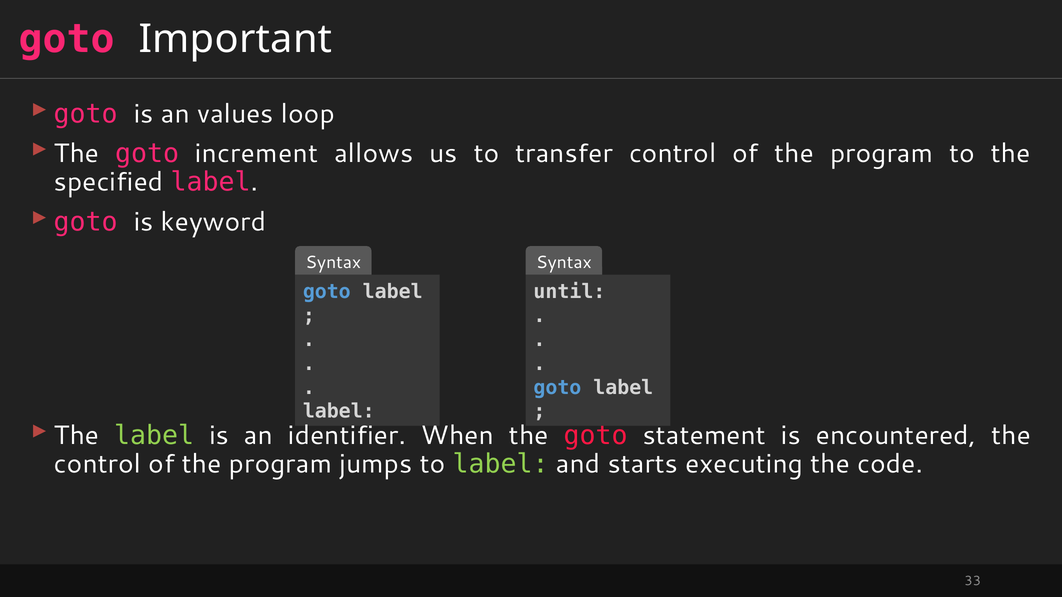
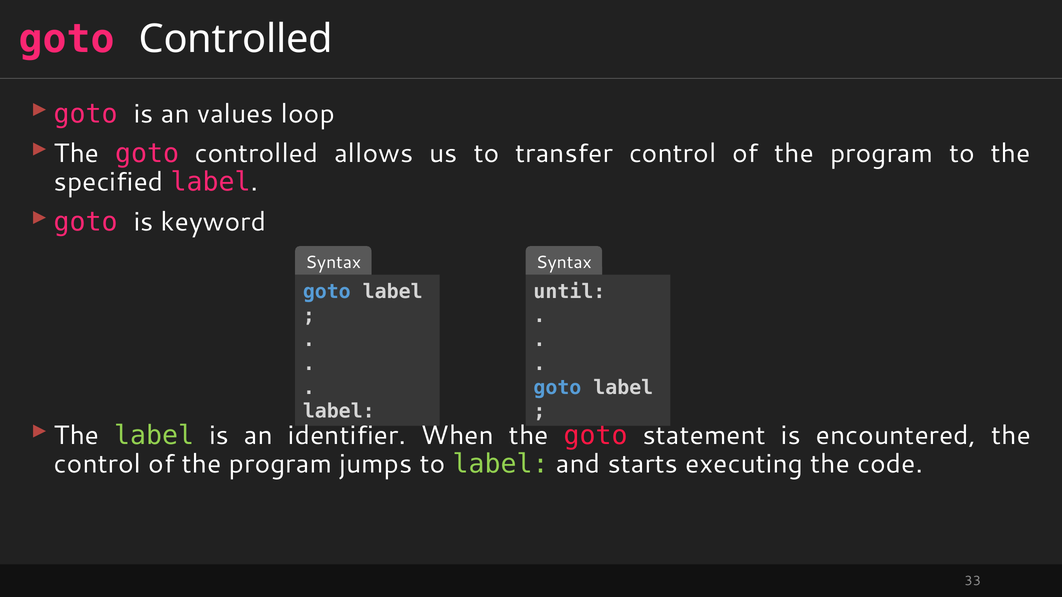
Important: Important -> Controlled (236, 39)
The goto increment: increment -> controlled (257, 154)
